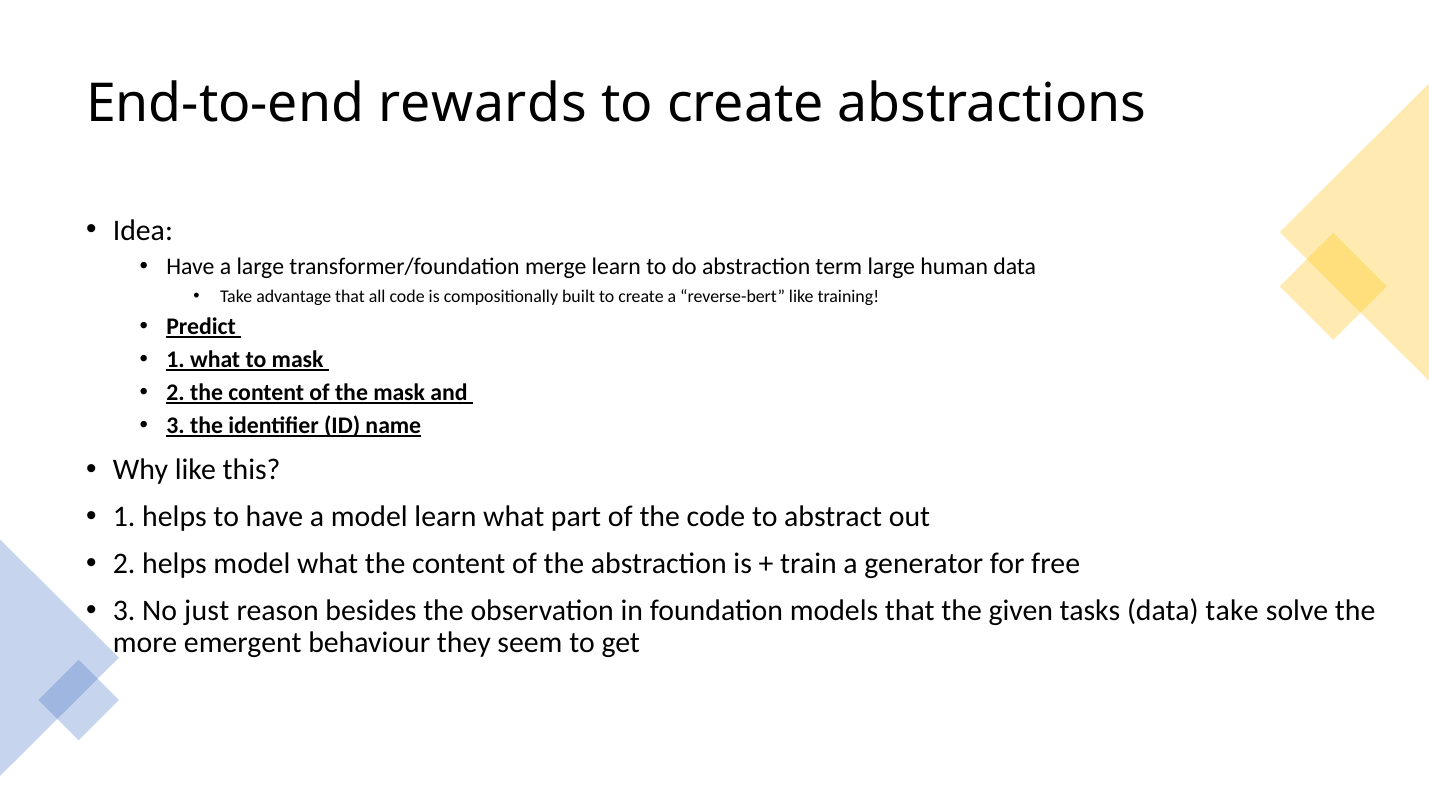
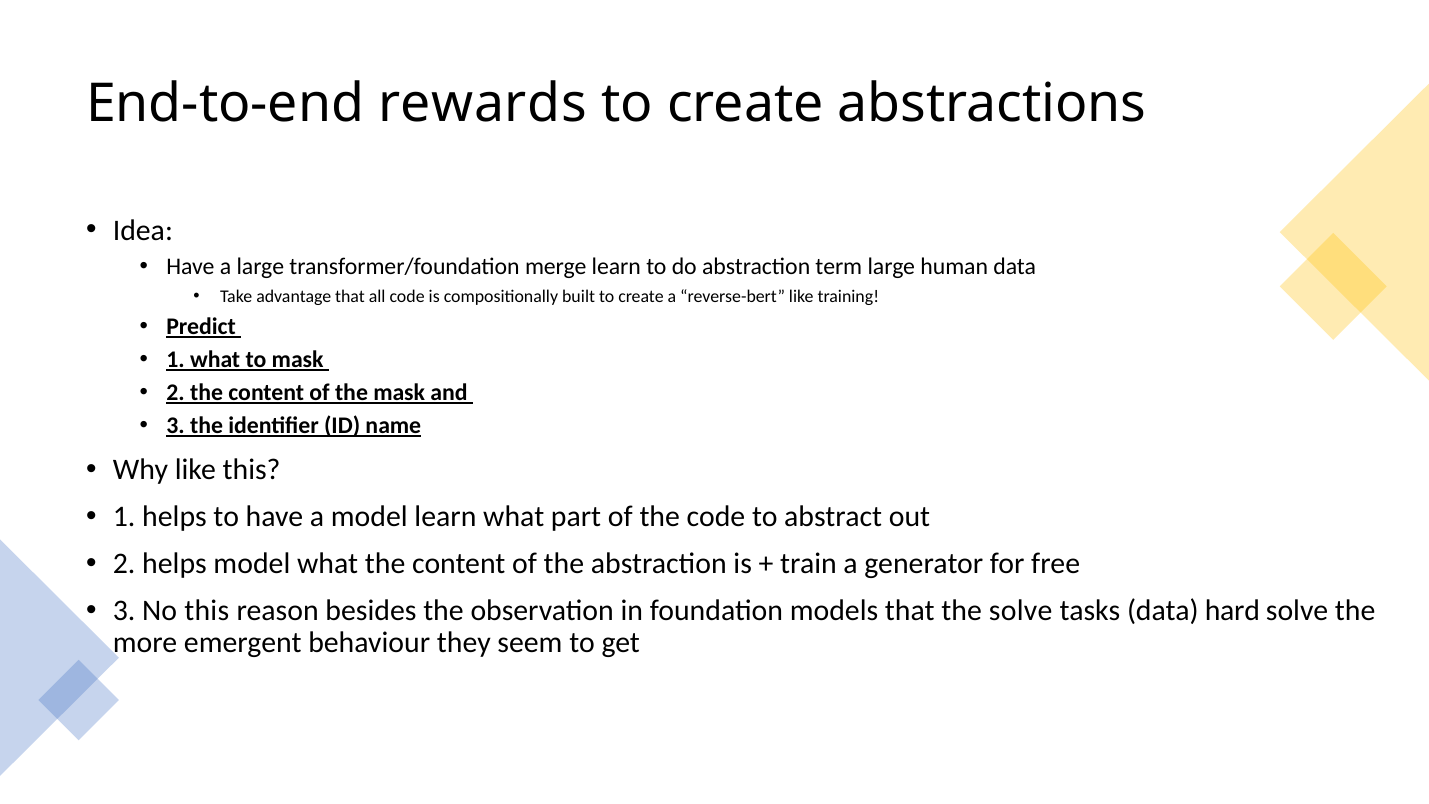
No just: just -> this (207, 611)
the given: given -> solve (1021, 611)
data take: take -> hard (1232, 611)
